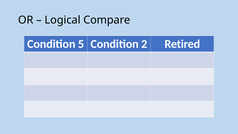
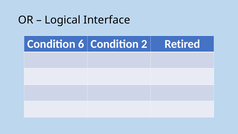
Compare: Compare -> Interface (107, 20)
5: 5 -> 6 (81, 44)
